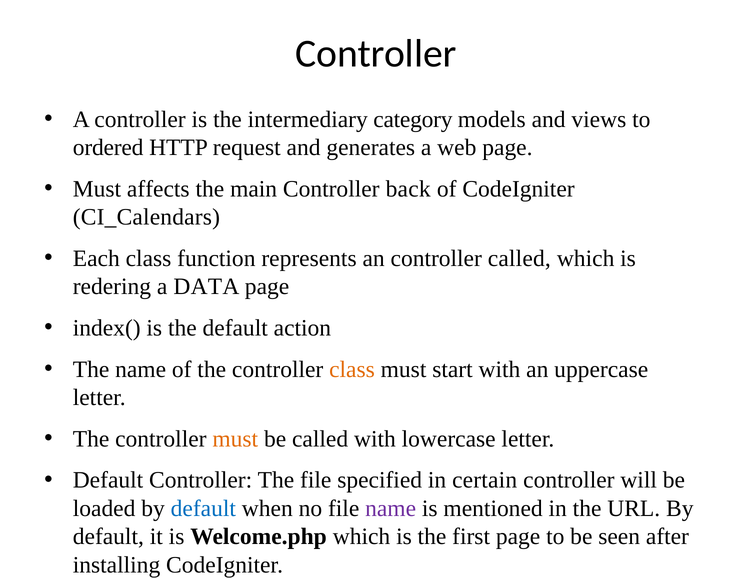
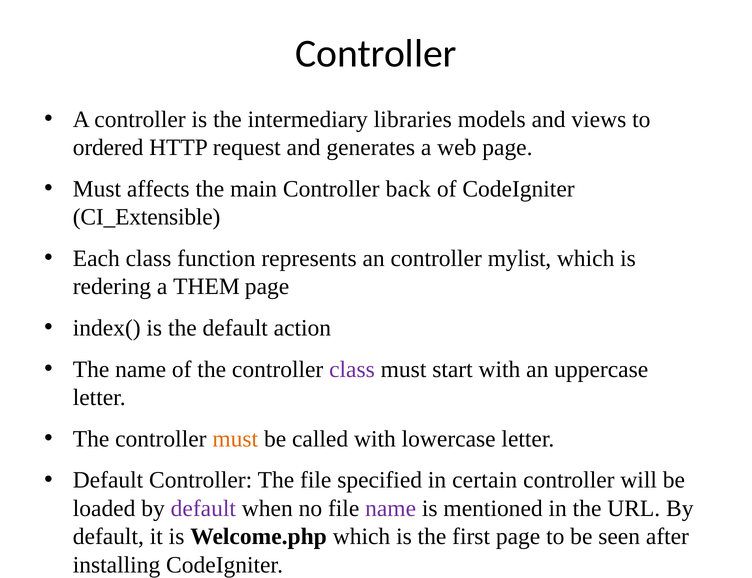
category: category -> libraries (413, 119)
CI_Calendars: CI_Calendars -> CI_Extensible (147, 217)
controller called: called -> mylist (520, 259)
DATA: DATA -> THEM (207, 287)
class colour: orange -> purple (352, 370)
default colour: blue -> purple (203, 509)
